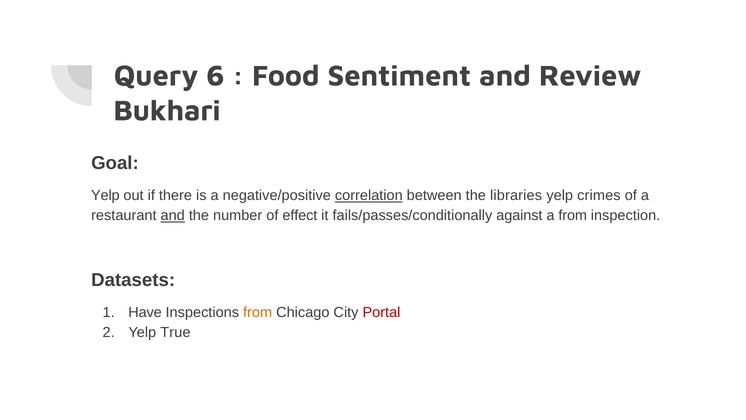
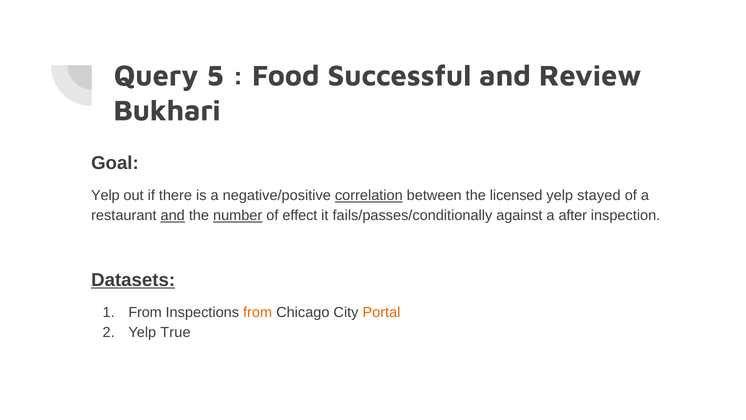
6: 6 -> 5 (215, 76)
Sentiment: Sentiment -> Successful (399, 76)
libraries: libraries -> licensed (516, 195)
crimes: crimes -> stayed (599, 195)
number underline: none -> present (238, 215)
a from: from -> after (573, 215)
Datasets underline: none -> present (133, 280)
Have: Have -> From (145, 312)
Portal colour: red -> orange (381, 312)
